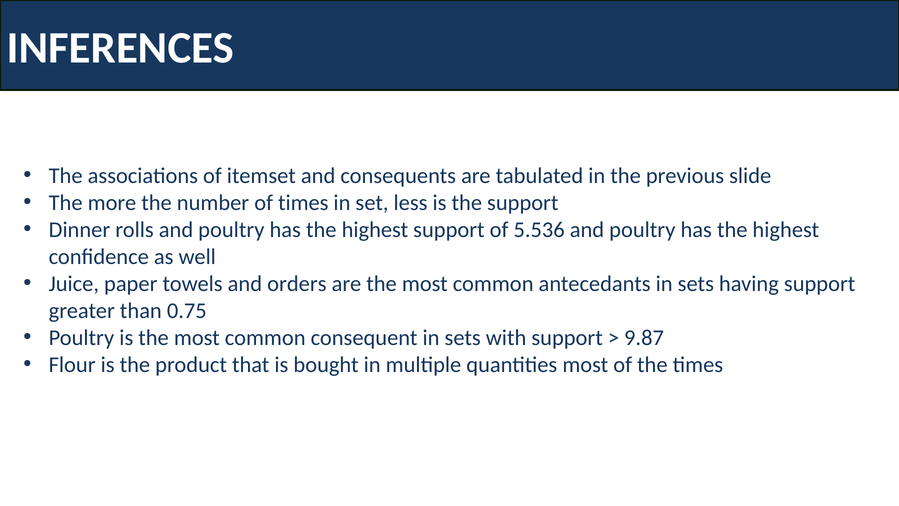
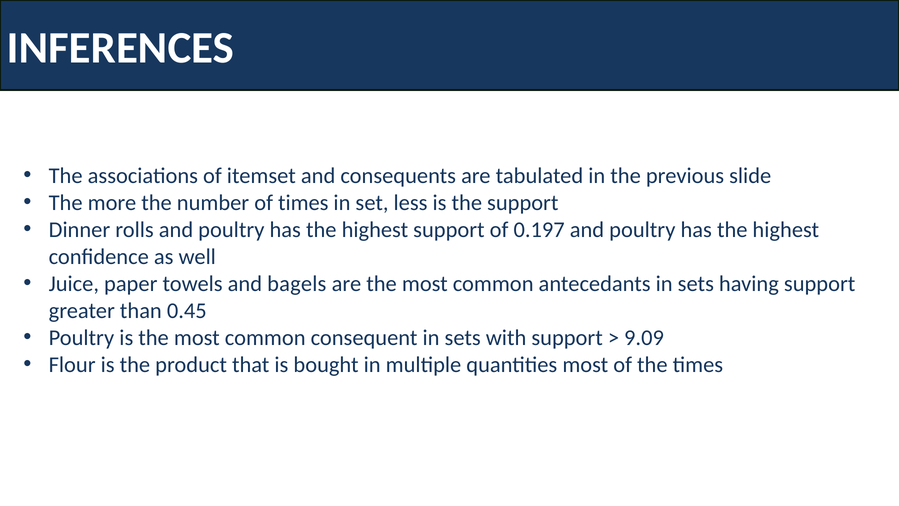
5.536: 5.536 -> 0.197 (539, 230)
orders: orders -> bagels (297, 284)
0.75: 0.75 -> 0.45 (187, 311)
9.87: 9.87 -> 9.09 (644, 338)
